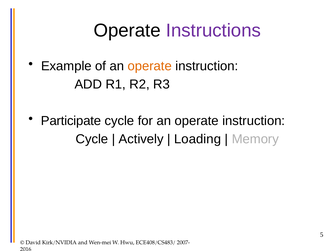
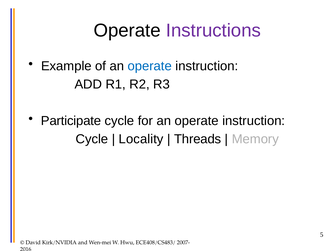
operate colour: orange -> blue (150, 66)
Actively: Actively -> Locality (141, 139)
Loading: Loading -> Threads (198, 139)
